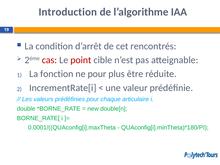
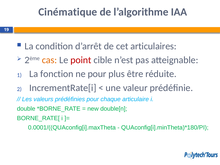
Introduction: Introduction -> Cinématique (68, 12)
rencontrés: rencontrés -> articulaires (153, 46)
cas colour: red -> orange (49, 60)
